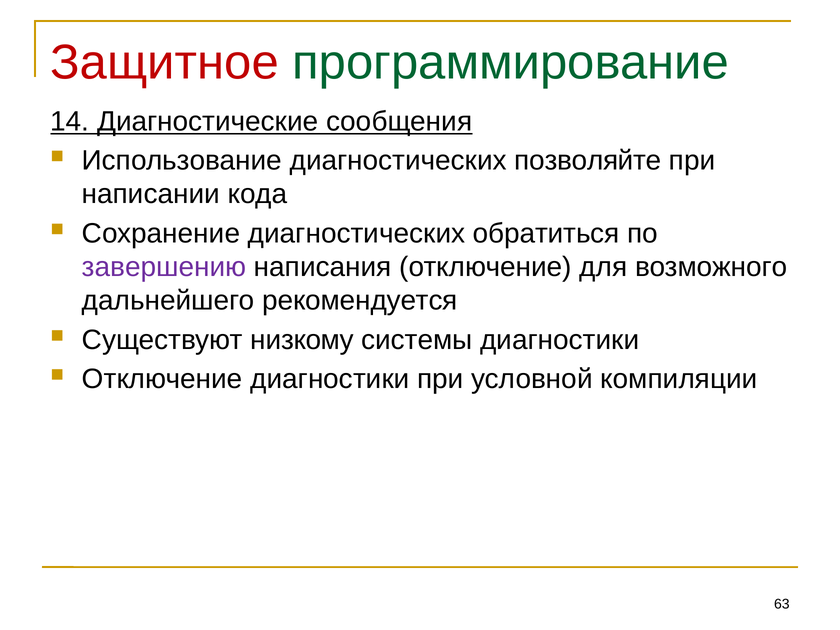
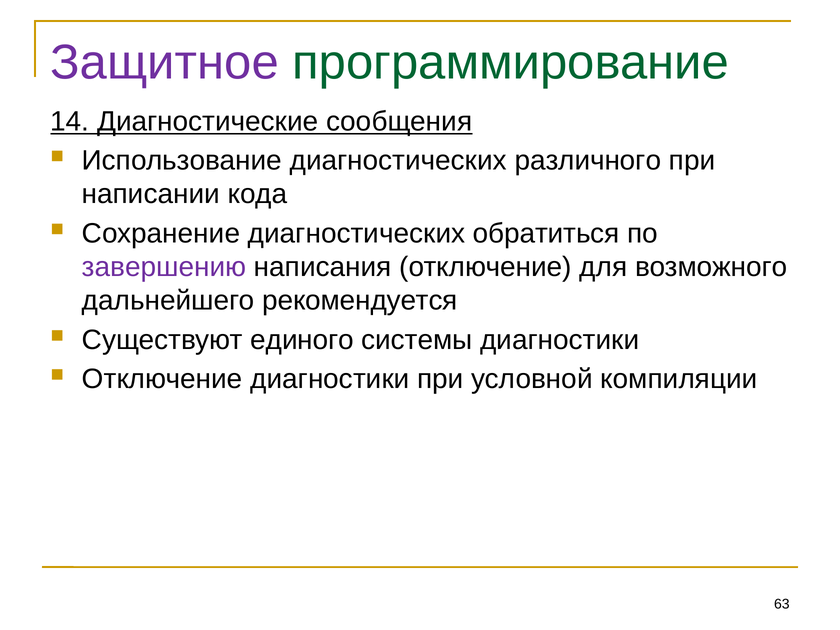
Защитное colour: red -> purple (165, 63)
позволяйте: позволяйте -> различного (588, 161)
низкому: низкому -> единого (302, 340)
